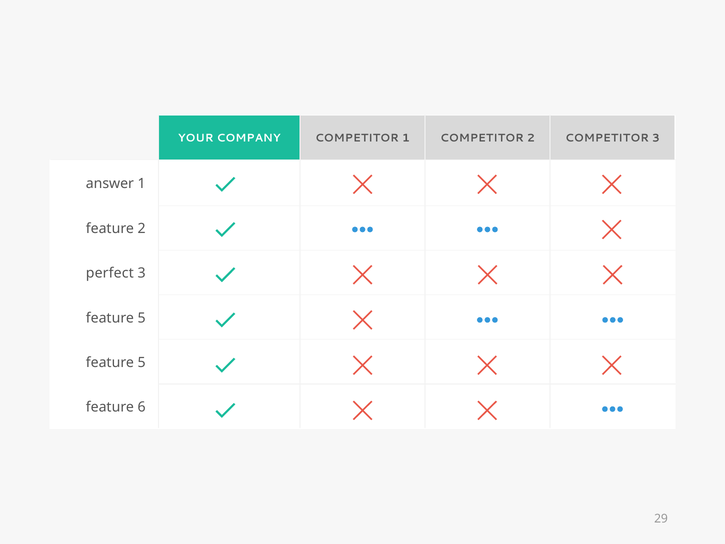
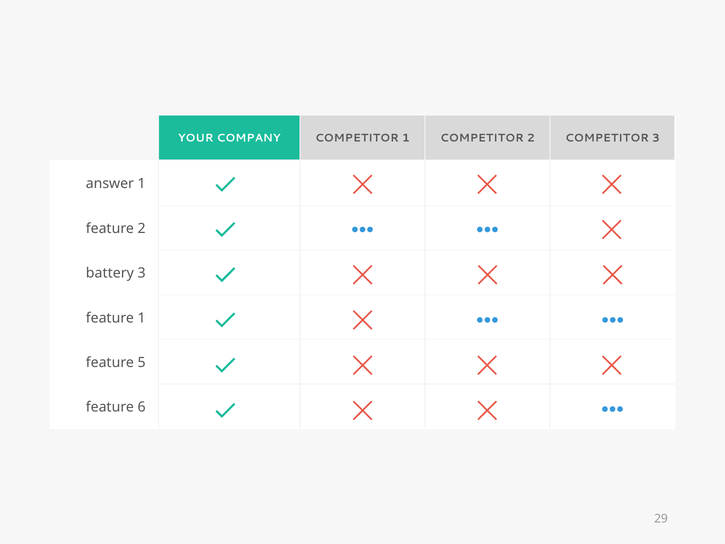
perfect: perfect -> battery (110, 273)
5: 5 -> 1 (142, 318)
